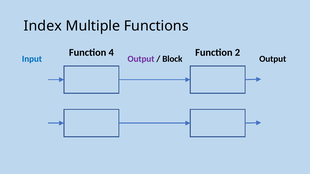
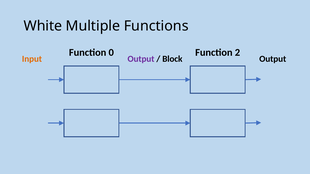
Index: Index -> White (43, 26)
4: 4 -> 0 (111, 53)
Input colour: blue -> orange (32, 59)
